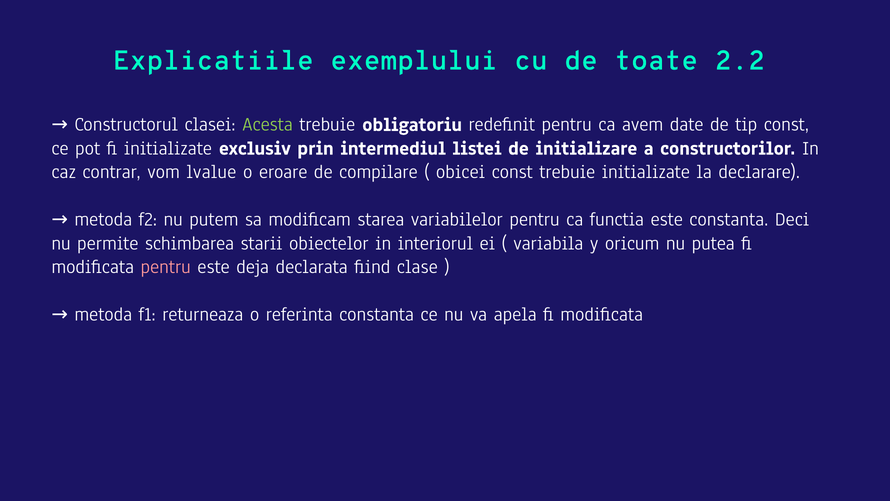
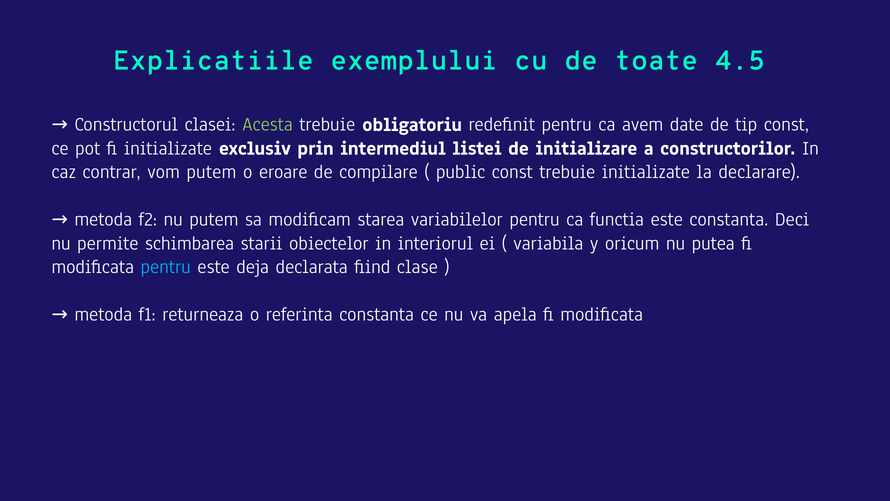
2.2: 2.2 -> 4.5 (740, 61)
vom lvalue: lvalue -> putem (211, 172)
obicei: obicei -> public (461, 172)
pentru colour: pink -> light blue (166, 267)
